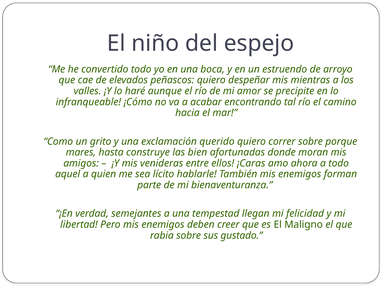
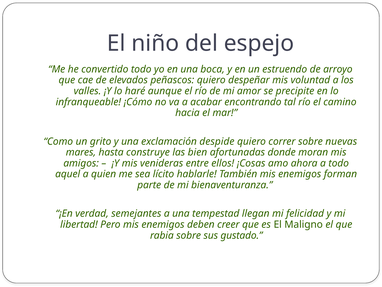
mientras: mientras -> voluntad (310, 80)
querido: querido -> despide (217, 141)
porque: porque -> nuevas (341, 141)
¡Caras: ¡Caras -> ¡Cosas (251, 163)
